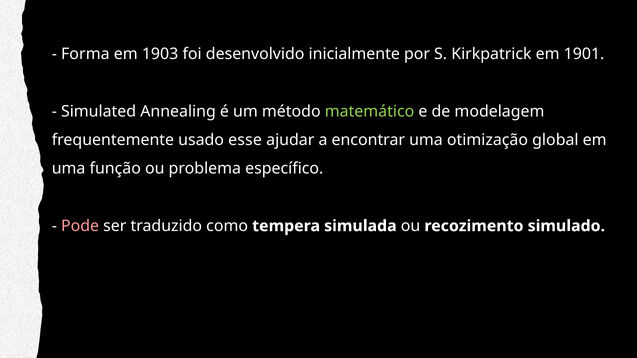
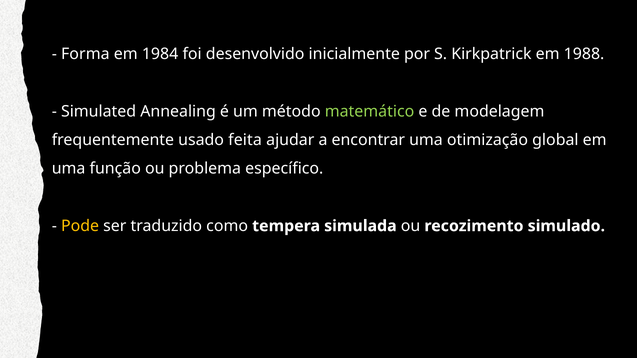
1903: 1903 -> 1984 (160, 54)
1901: 1901 -> 1988 (584, 54)
esse: esse -> feita (245, 140)
Pode colour: pink -> yellow (80, 226)
